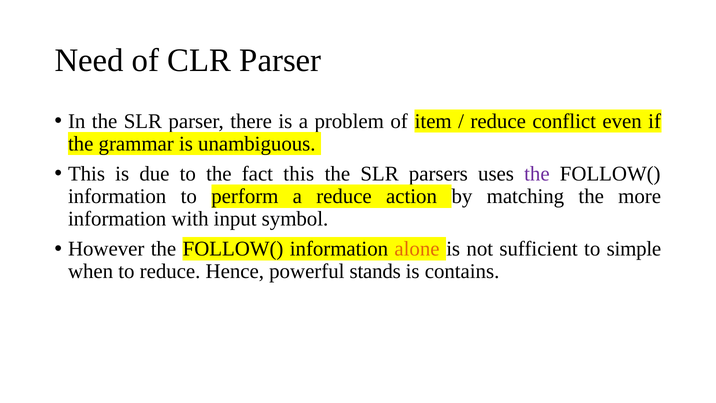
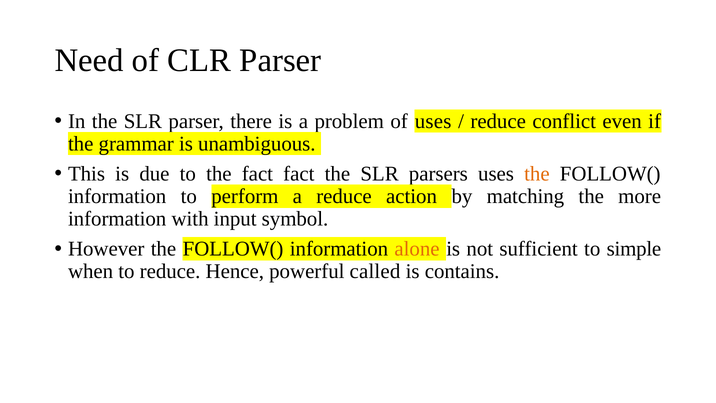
of item: item -> uses (433, 121)
fact this: this -> fact (299, 174)
the colour: purple -> orange (537, 174)
stands: stands -> called (375, 271)
